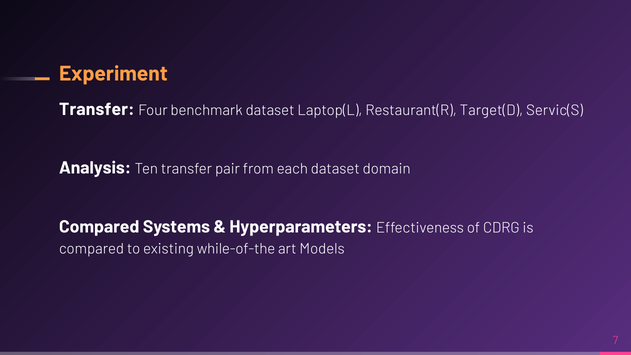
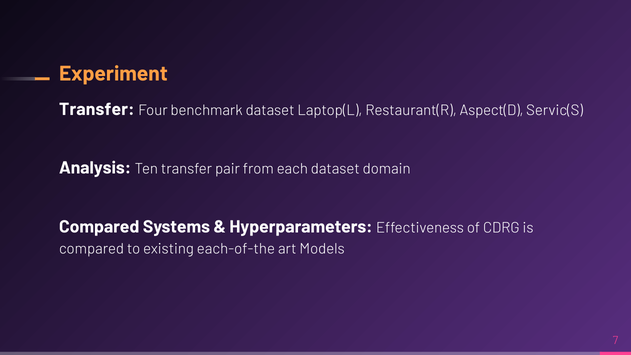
Target(D: Target(D -> Aspect(D (492, 110)
while-of-the: while-of-the -> each-of-the (236, 249)
